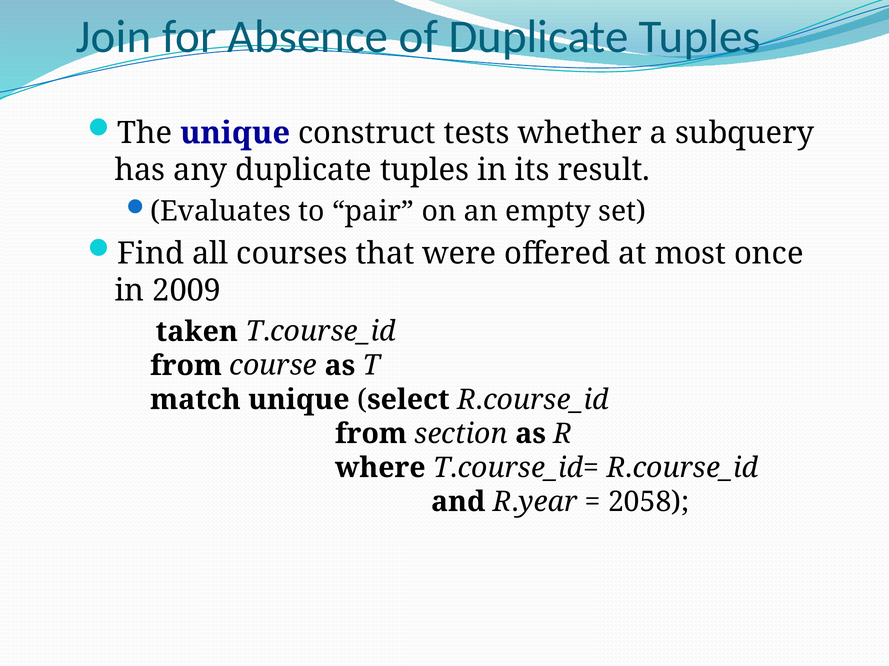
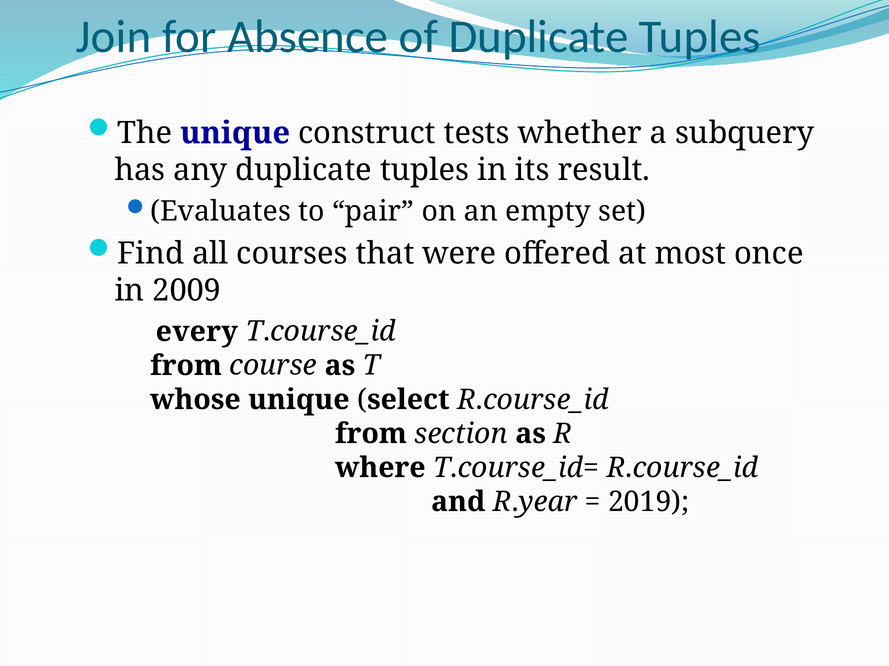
taken: taken -> every (197, 332)
match: match -> whose (195, 400)
2058: 2058 -> 2019 (649, 502)
